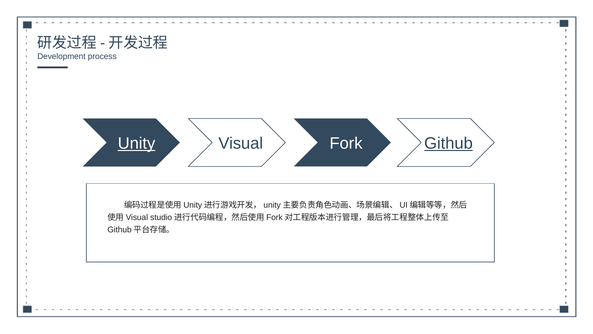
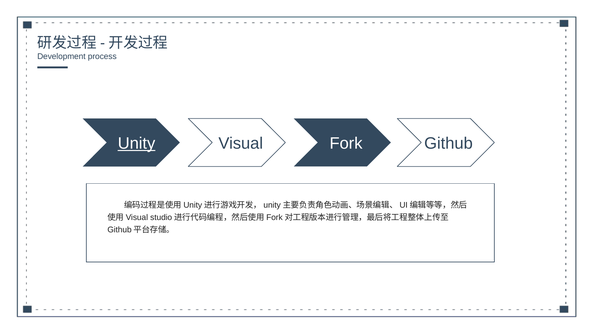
Github underline: present -> none (449, 143)
